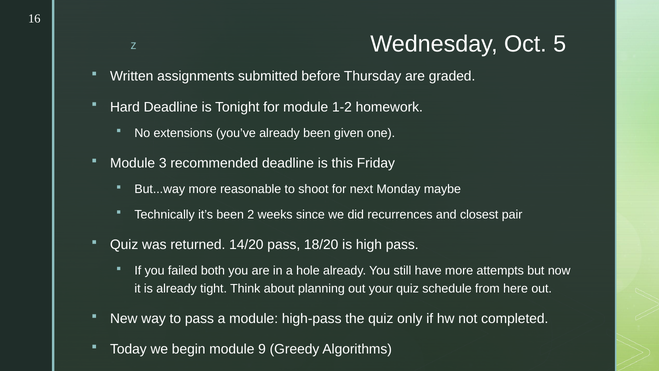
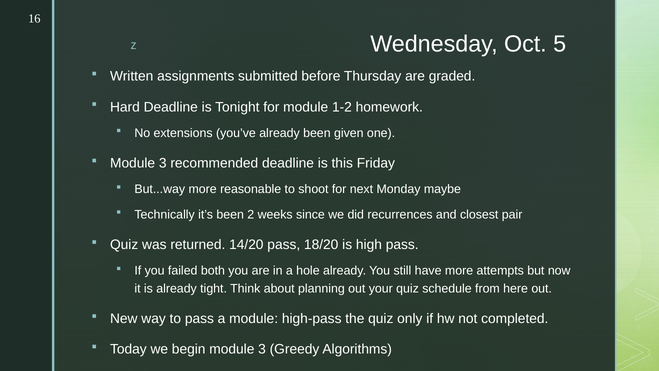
begin module 9: 9 -> 3 (262, 349)
